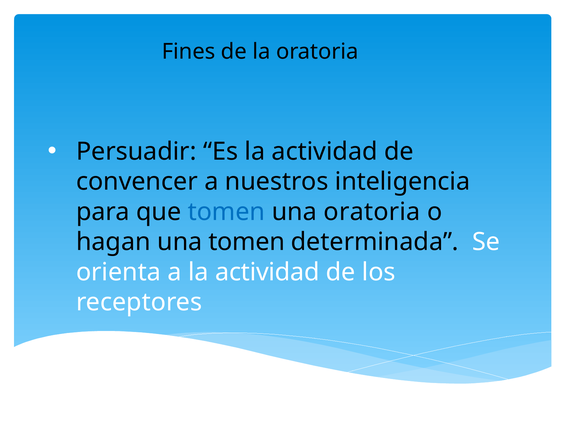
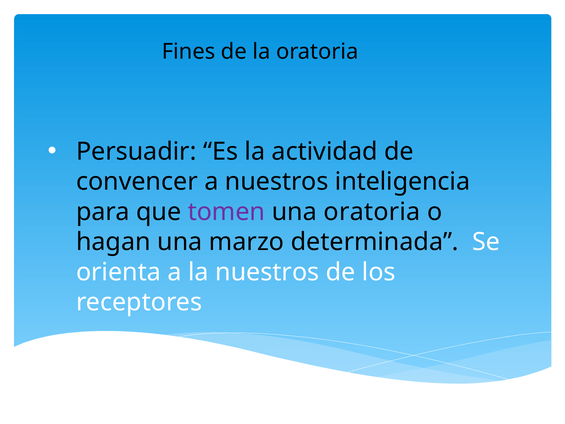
tomen colour: blue -> purple (226, 212)
una tomen: tomen -> marzo (247, 242)
a la actividad: actividad -> nuestros (267, 272)
